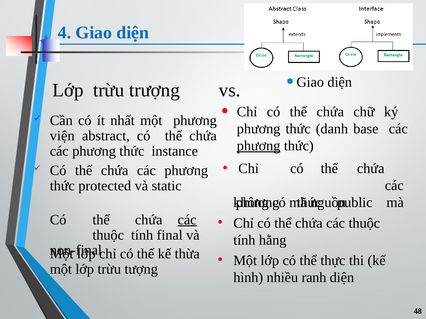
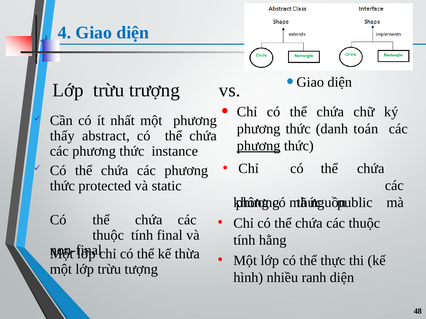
base: base -> toán (366, 129)
viện: viện -> thấy (62, 136)
các underline: present -> none (187, 220)
